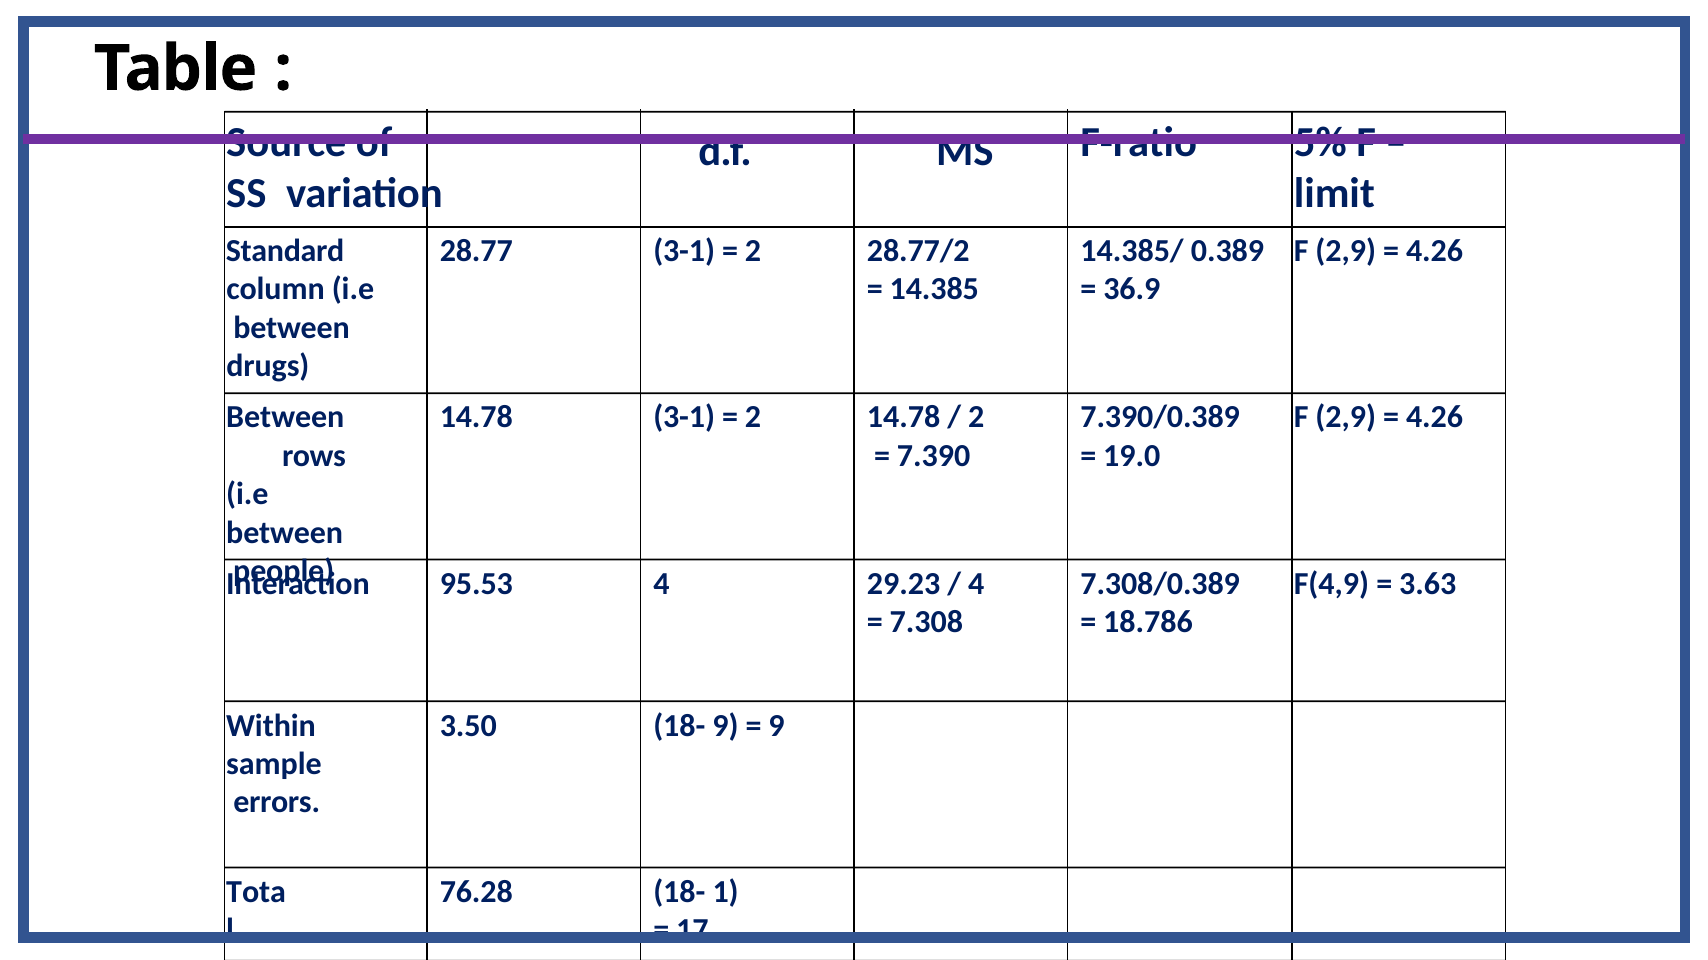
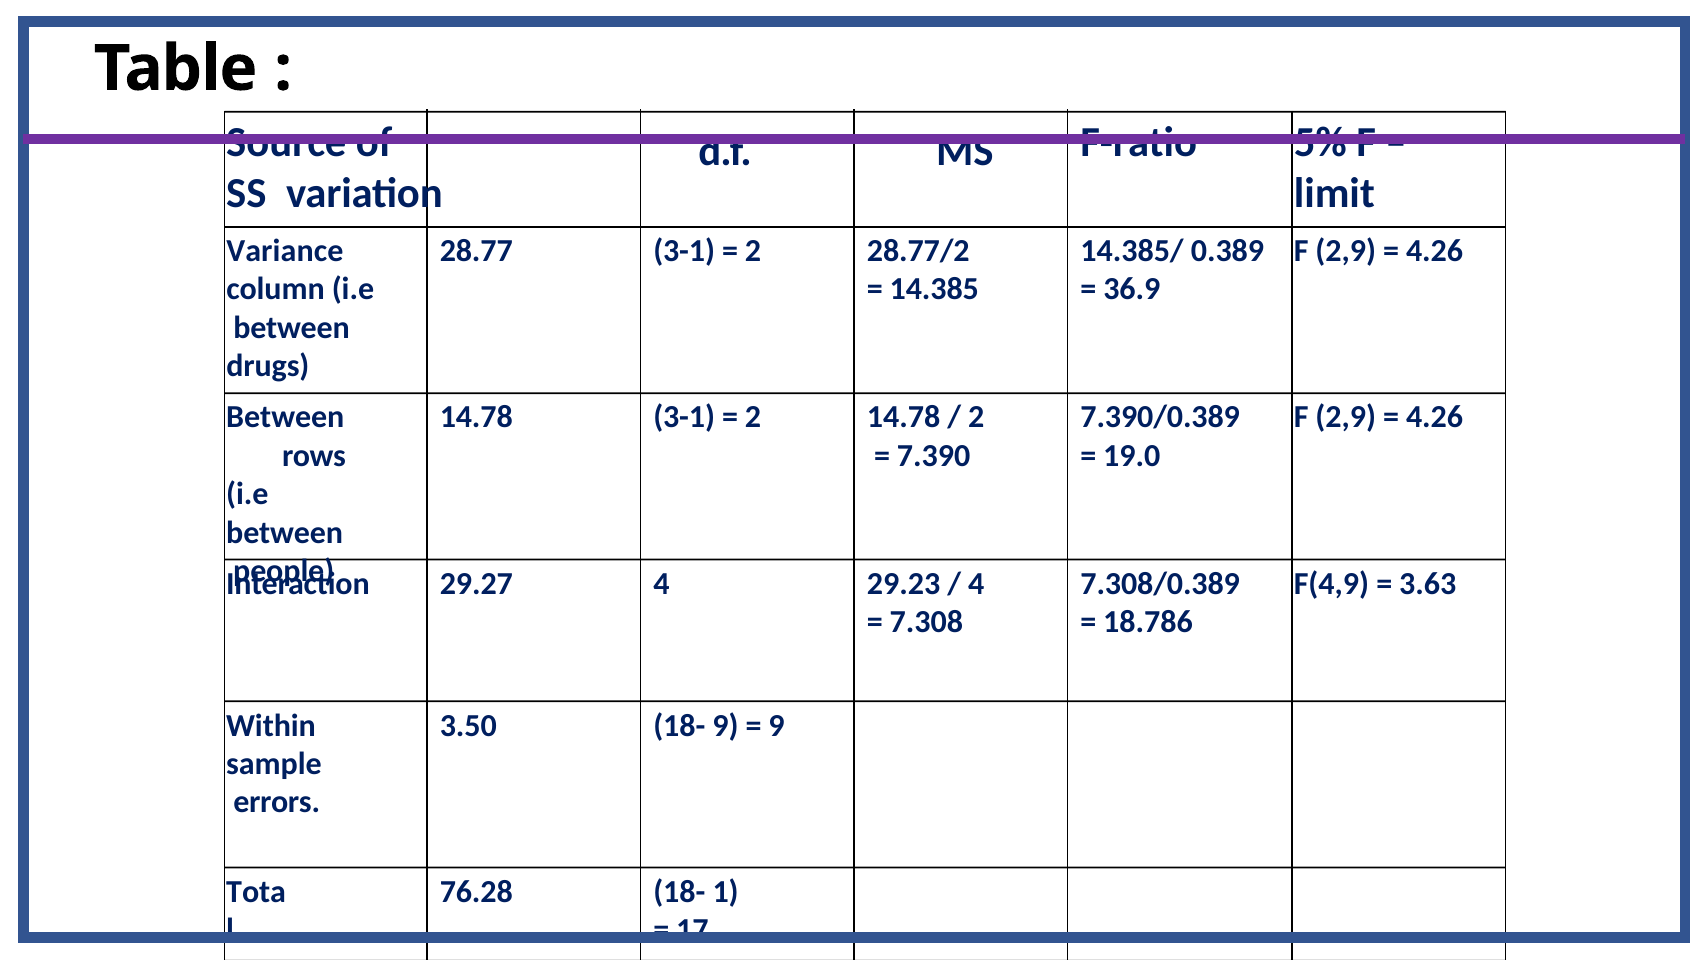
Standard: Standard -> Variance (285, 251)
95.53: 95.53 -> 29.27 (476, 584)
